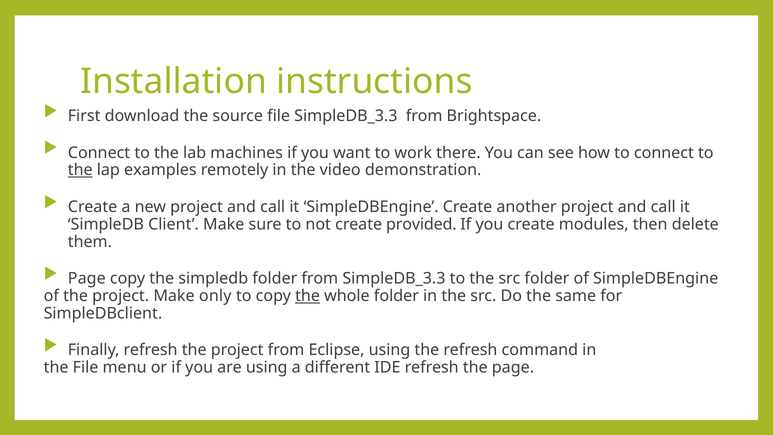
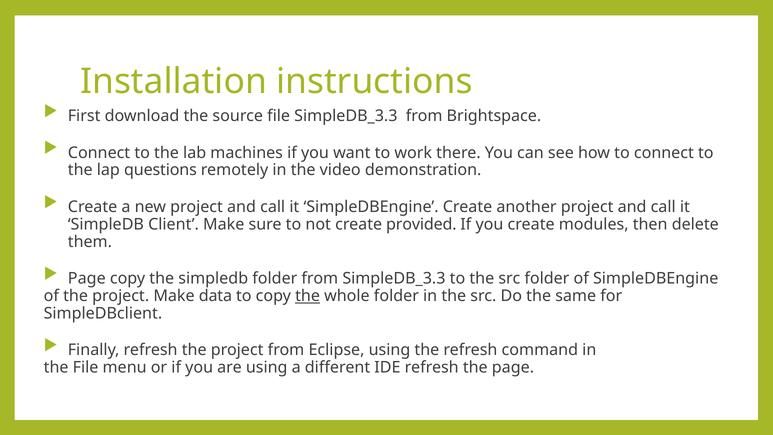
the underline: present -> none (80, 170)
examples: examples -> questions (160, 170)
only: only -> data (215, 296)
